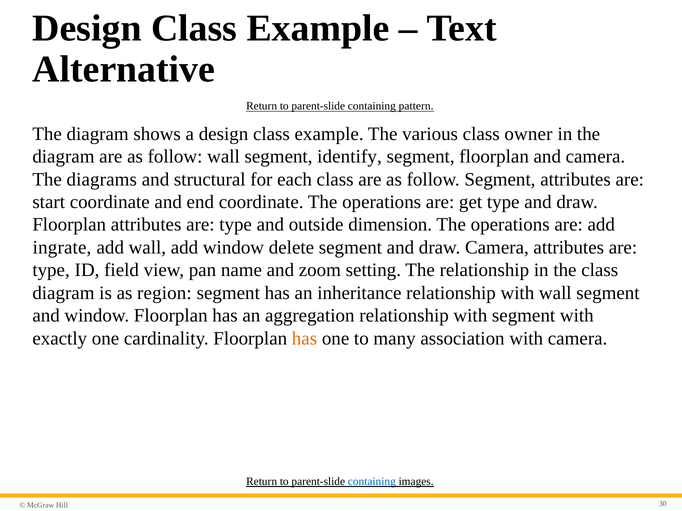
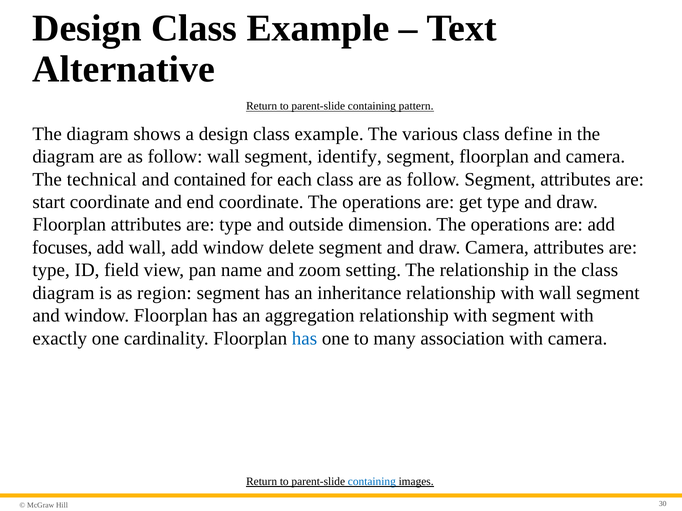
owner: owner -> define (528, 134)
diagrams: diagrams -> technical (102, 179)
structural: structural -> contained (210, 179)
ingrate: ingrate -> focuses (62, 248)
has colour: orange -> blue (304, 339)
